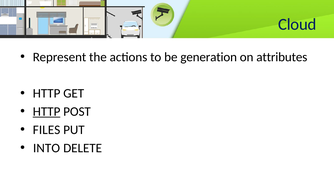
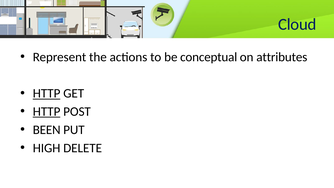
generation: generation -> conceptual (209, 57)
HTTP underline: none -> present (47, 93)
FILES: FILES -> BEEN (47, 130)
INTO: INTO -> HIGH (47, 148)
